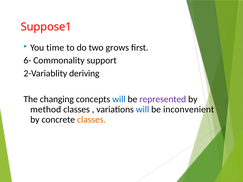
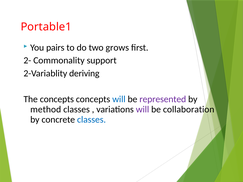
Suppose1: Suppose1 -> Portable1 (46, 27)
time: time -> pairs (55, 48)
6-: 6- -> 2- (27, 61)
The changing: changing -> concepts (57, 99)
will colour: blue -> purple (143, 109)
inconvenient: inconvenient -> collaboration (189, 109)
classes colour: orange -> blue (91, 120)
